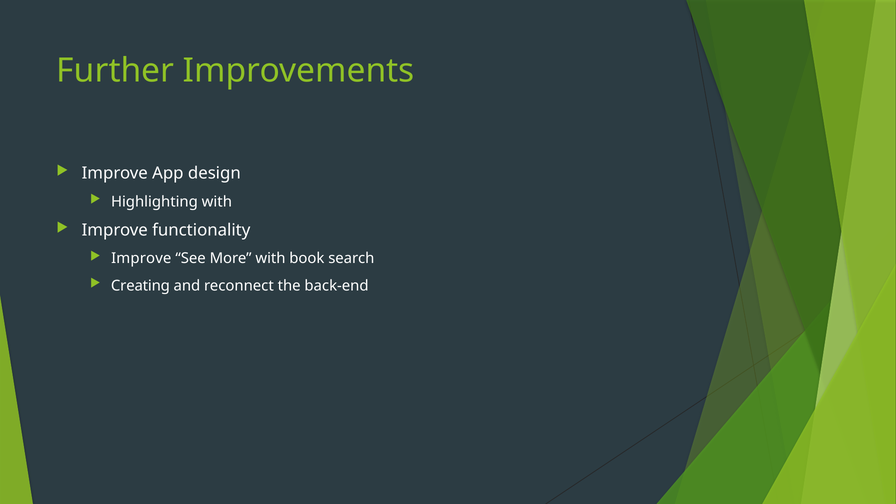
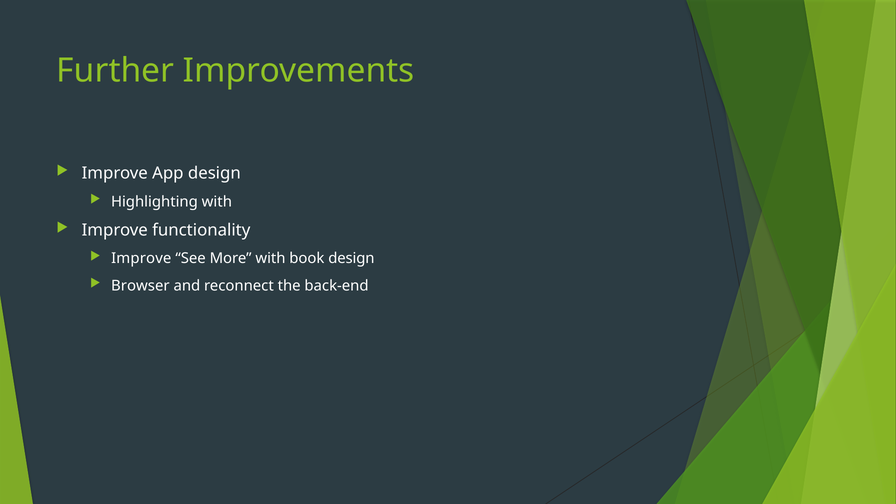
book search: search -> design (351, 258)
Creating: Creating -> Browser (140, 286)
